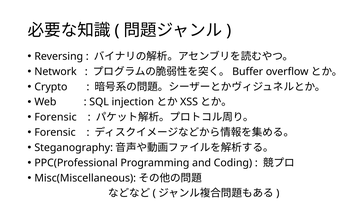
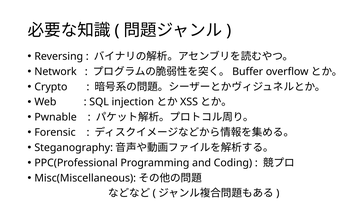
Forensic: Forensic -> Pwnable (56, 117)
